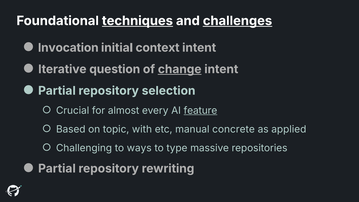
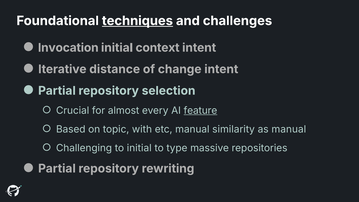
challenges underline: present -> none (237, 21)
question: question -> distance (115, 69)
change underline: present -> none (180, 69)
concrete: concrete -> similarity (234, 129)
as applied: applied -> manual (289, 129)
to ways: ways -> initial (139, 148)
